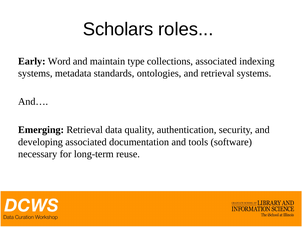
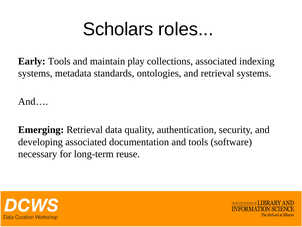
Early Word: Word -> Tools (59, 61)
type: type -> play (136, 61)
